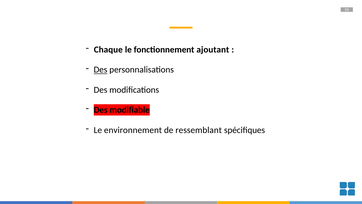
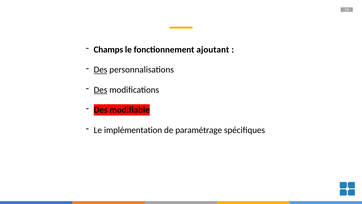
Chaque: Chaque -> Champs (108, 50)
Des underline: none -> present (101, 90)
environnement: environnement -> implémentation (133, 130)
ressemblant: ressemblant -> paramétrage (199, 130)
